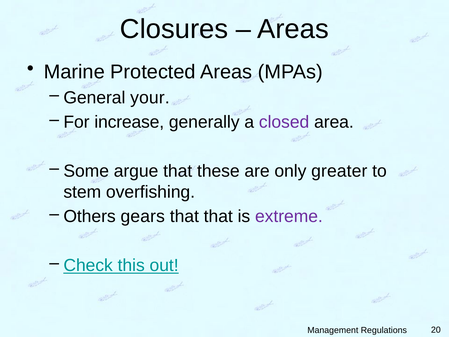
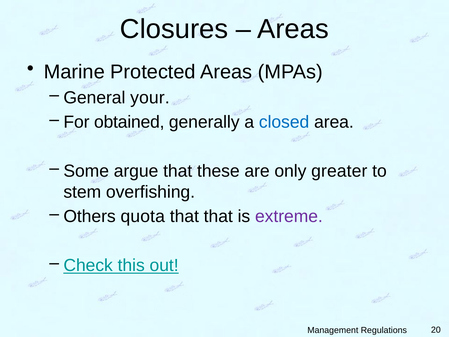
increase: increase -> obtained (129, 122)
closed colour: purple -> blue (284, 122)
gears: gears -> quota (143, 216)
